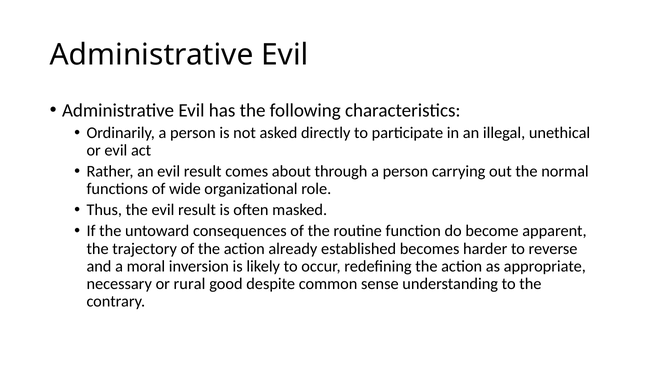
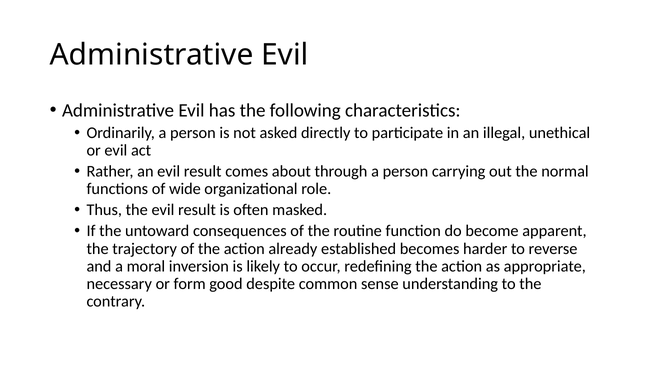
rural: rural -> form (190, 284)
